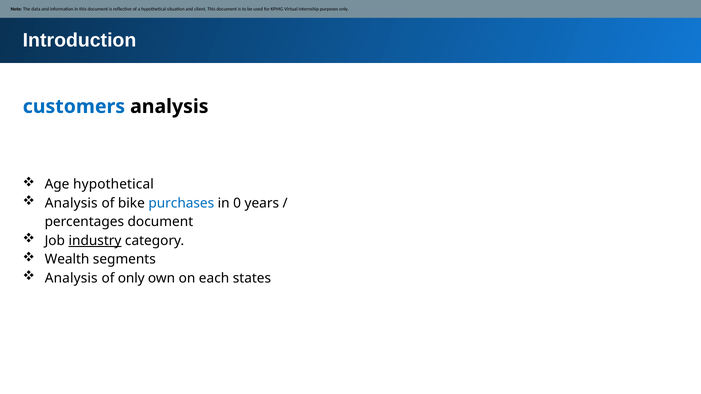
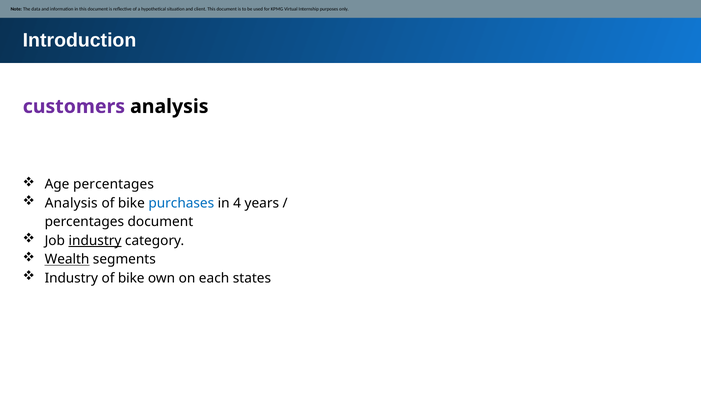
customers colour: blue -> purple (74, 107)
Age hypothetical: hypothetical -> percentages (113, 184)
0: 0 -> 4 (237, 203)
Wealth underline: none -> present (67, 260)
Analysis: Analysis -> Industry (71, 278)
only: only -> bike (131, 278)
